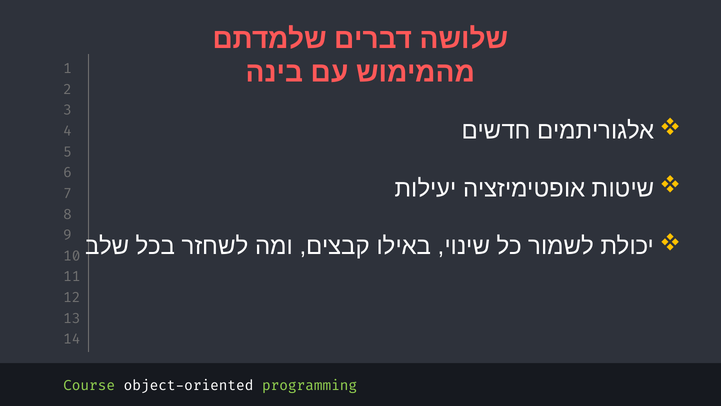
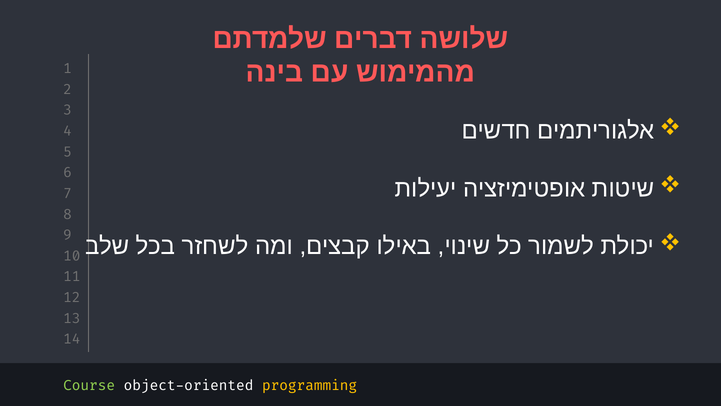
programming colour: light green -> yellow (310, 385)
